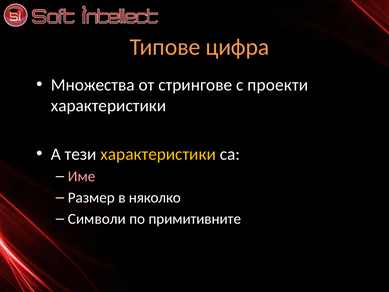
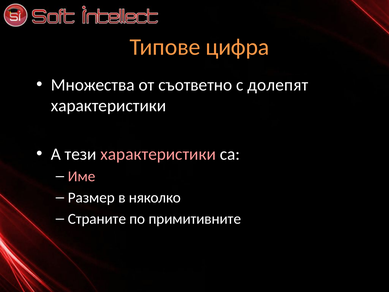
стрингове: стрингове -> съответно (195, 85)
проекти: проекти -> долепят (278, 85)
характеристики colour: yellow -> pink (158, 154)
Символи: Символи -> Страните (97, 219)
